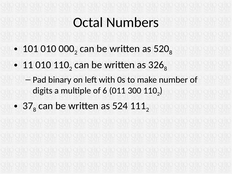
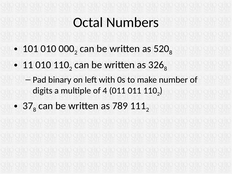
6: 6 -> 4 (105, 91)
011 300: 300 -> 011 (135, 91)
524: 524 -> 789 (120, 106)
